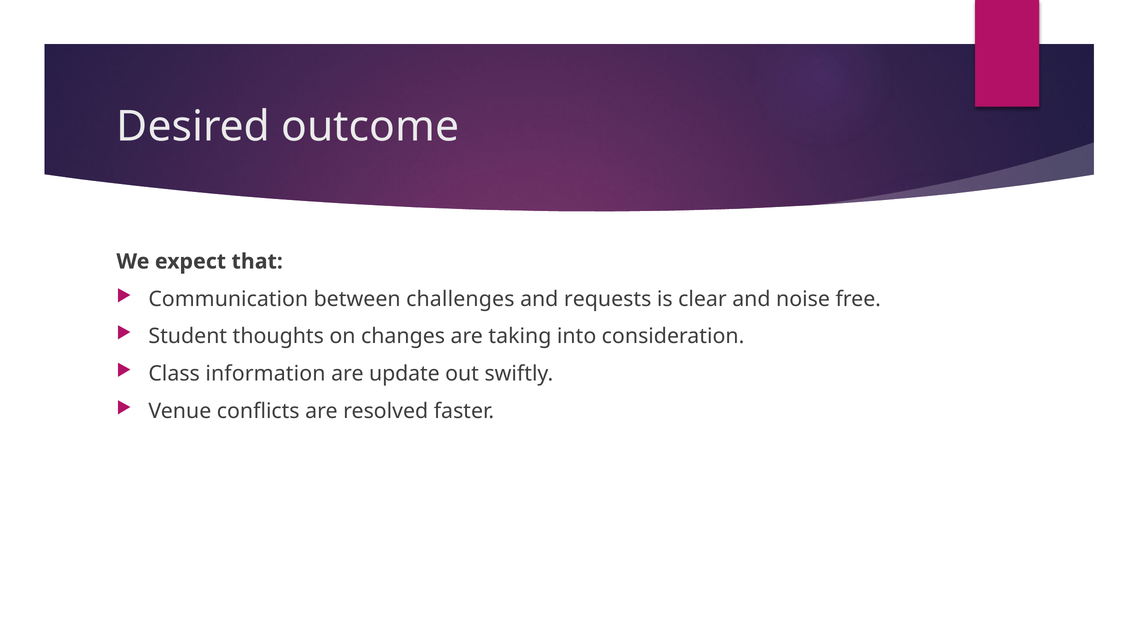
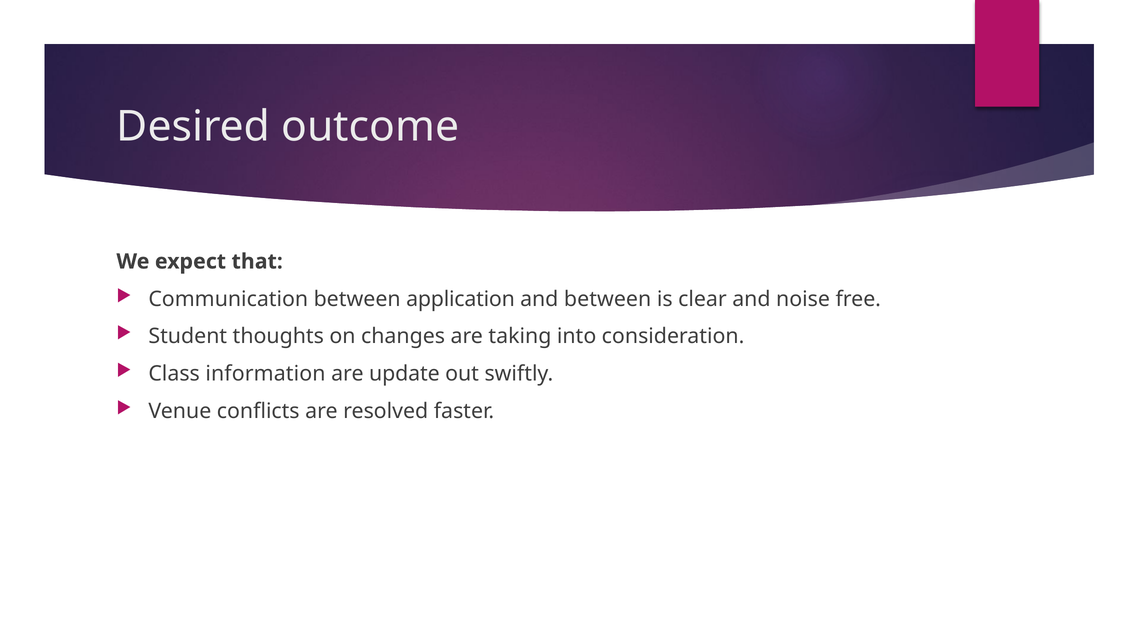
challenges: challenges -> application (460, 299)
and requests: requests -> between (608, 299)
